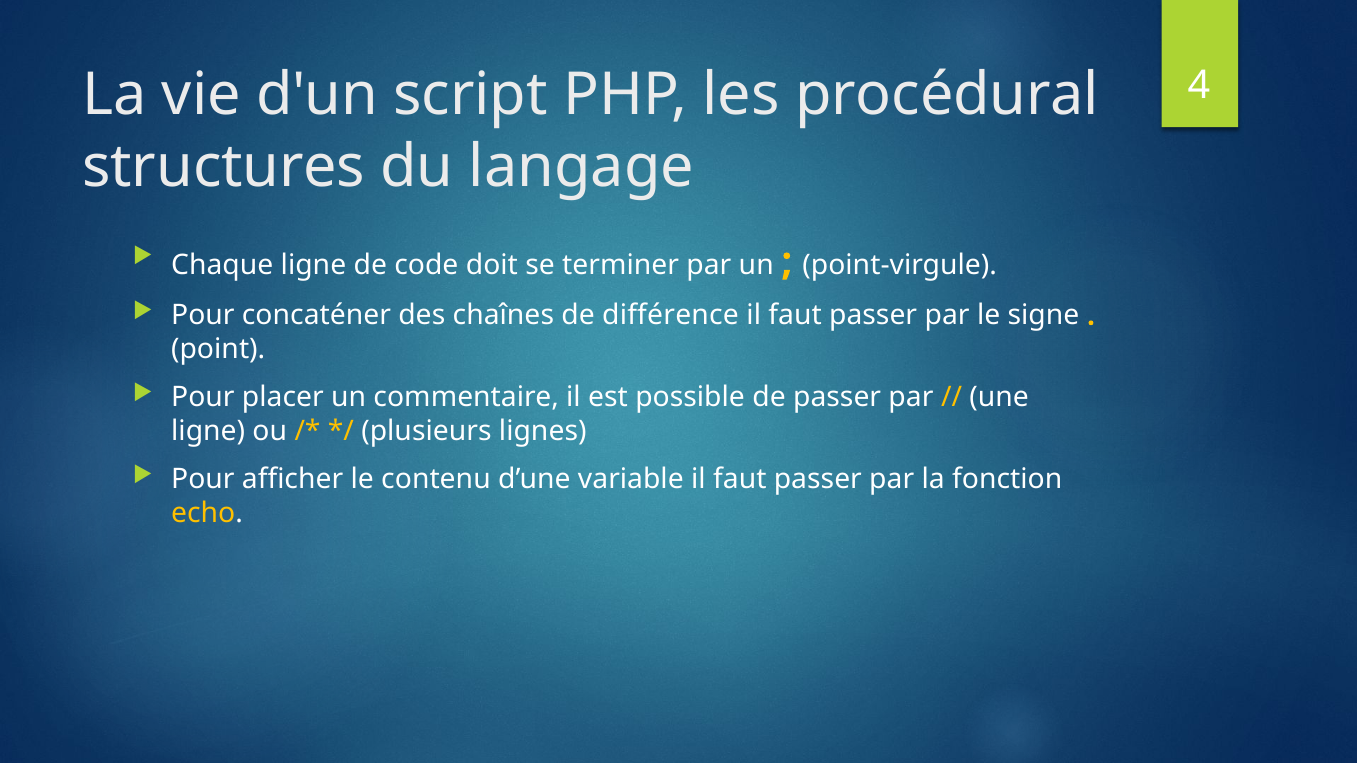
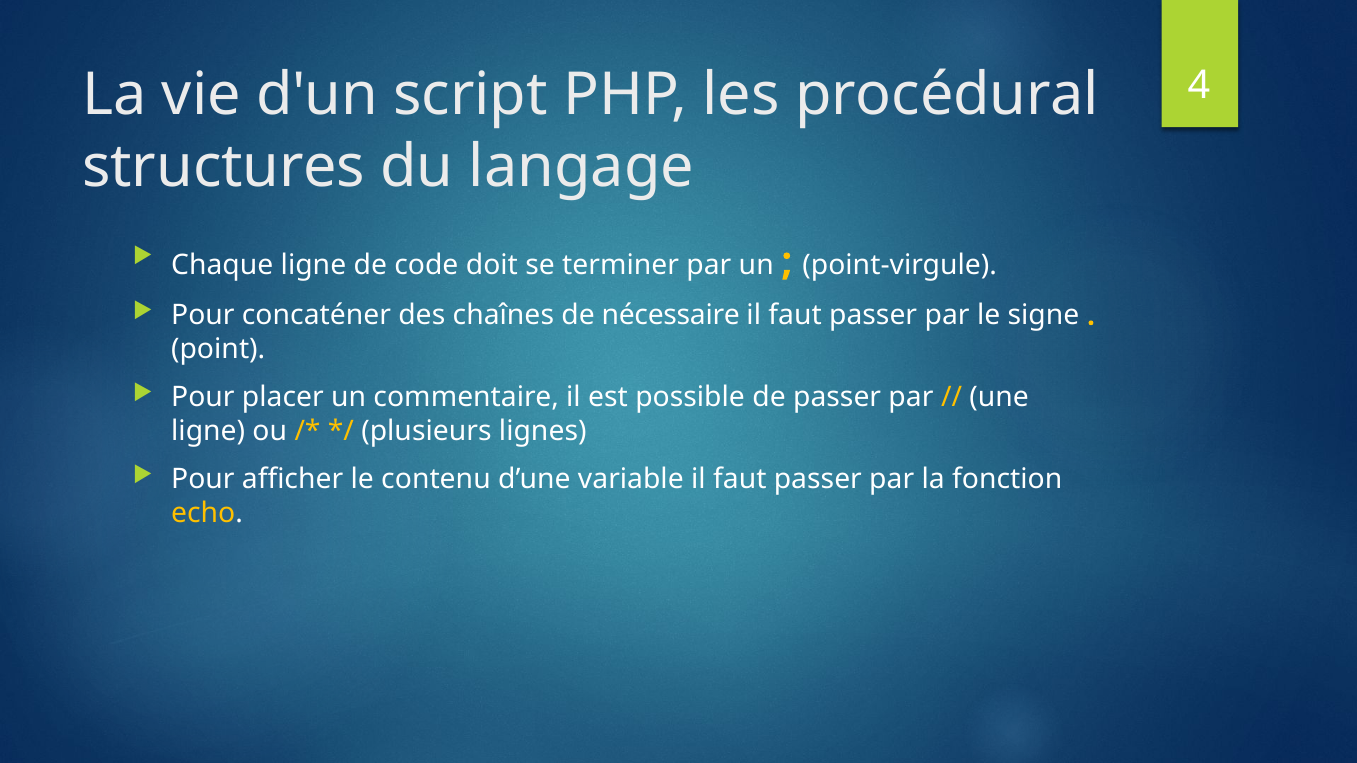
différence: différence -> nécessaire (671, 316)
